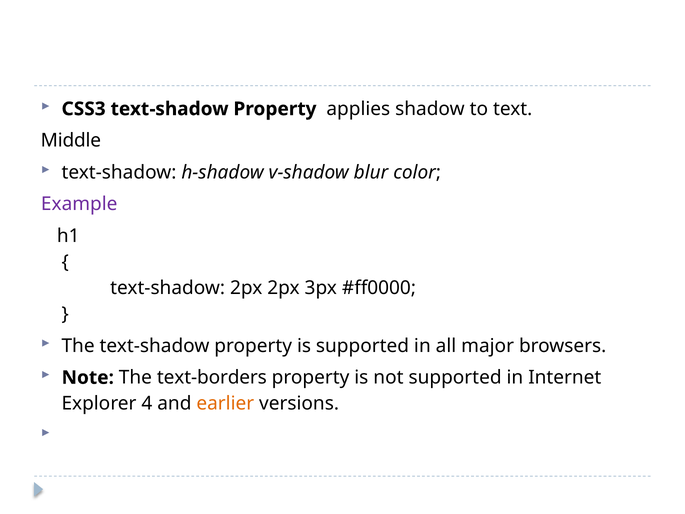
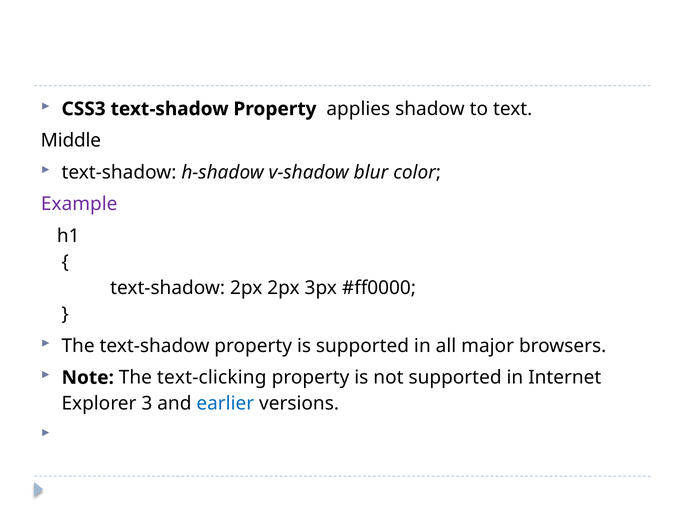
text-borders: text-borders -> text-clicking (212, 377)
4: 4 -> 3 (147, 403)
earlier colour: orange -> blue (225, 403)
